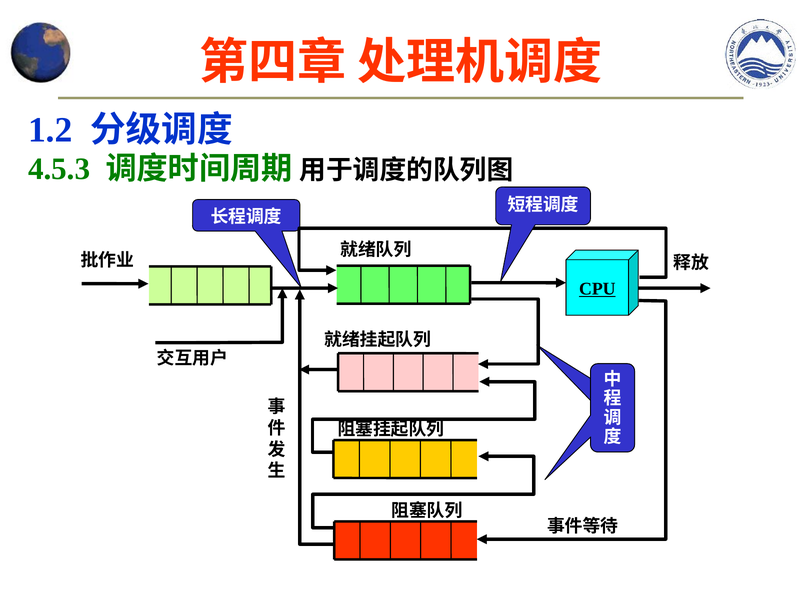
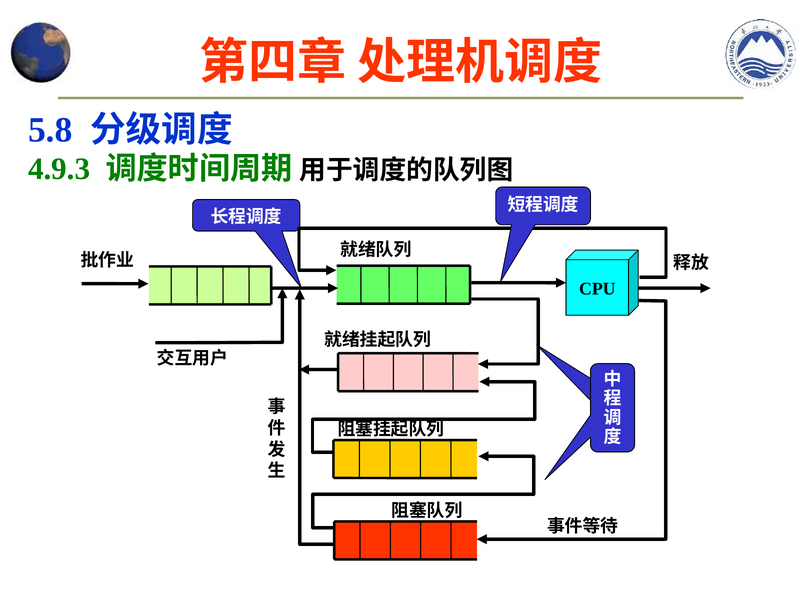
1.2: 1.2 -> 5.8 (50, 130)
4.5.3: 4.5.3 -> 4.9.3 (59, 169)
CPU underline: present -> none (597, 289)
